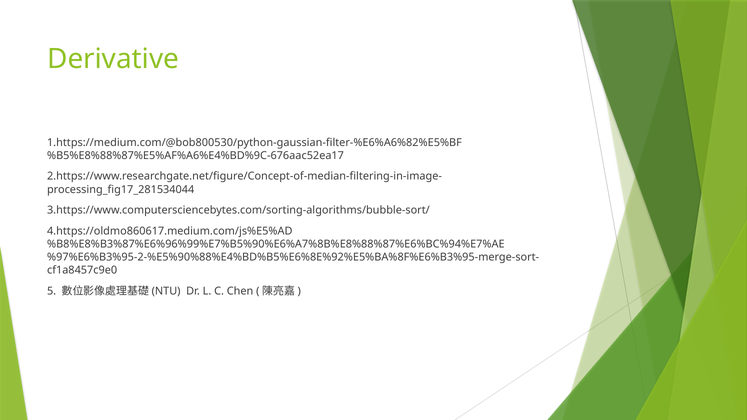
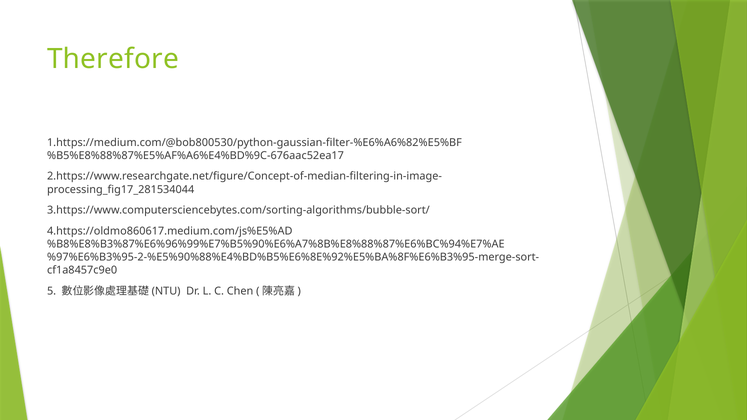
Derivative: Derivative -> Therefore (113, 59)
